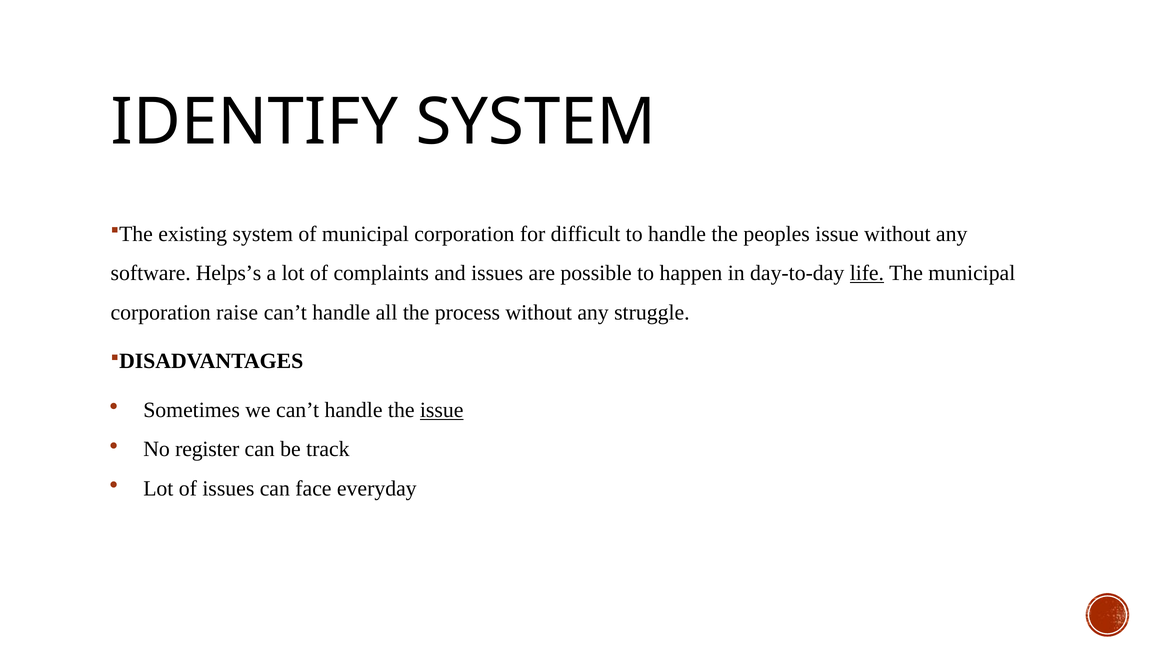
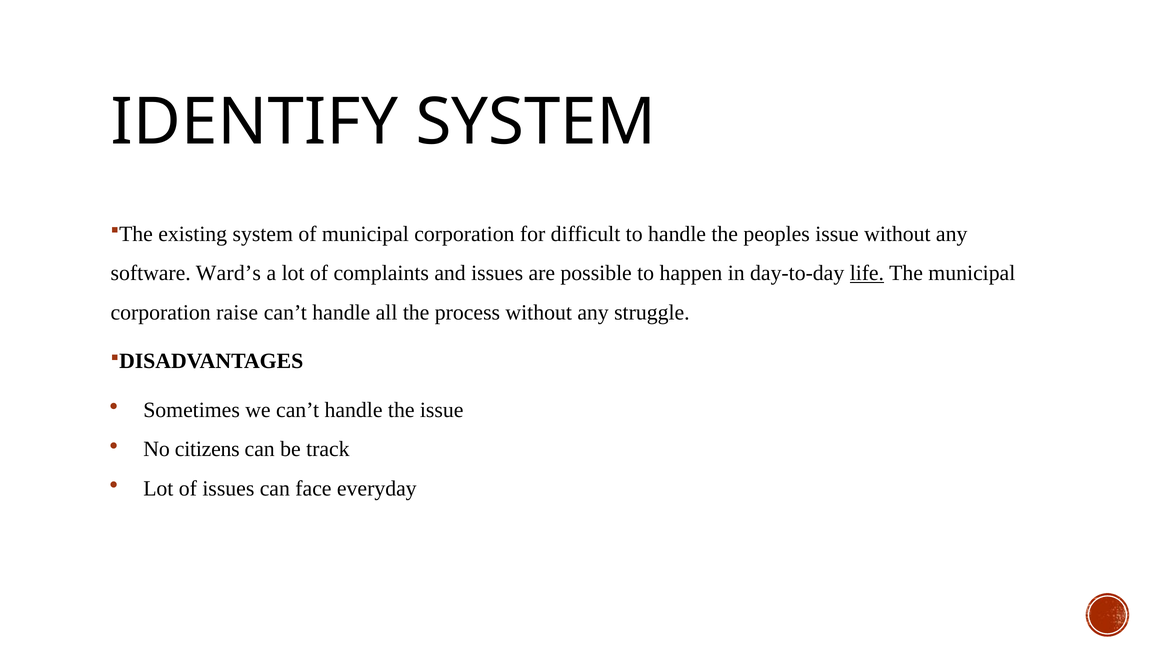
Helps’s: Helps’s -> Ward’s (228, 273)
issue underline: present -> none (442, 410)
register: register -> citizens (207, 449)
